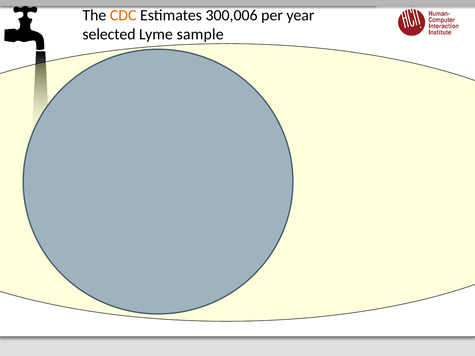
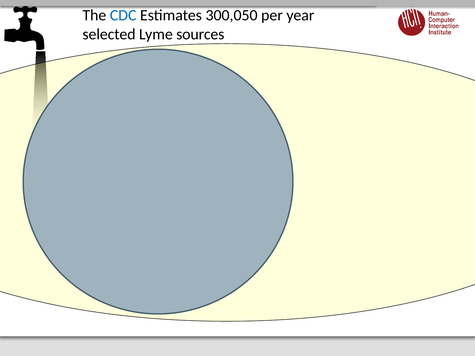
CDC colour: orange -> blue (123, 15)
300,006: 300,006 -> 300,050 (232, 15)
sample: sample -> sources (200, 34)
